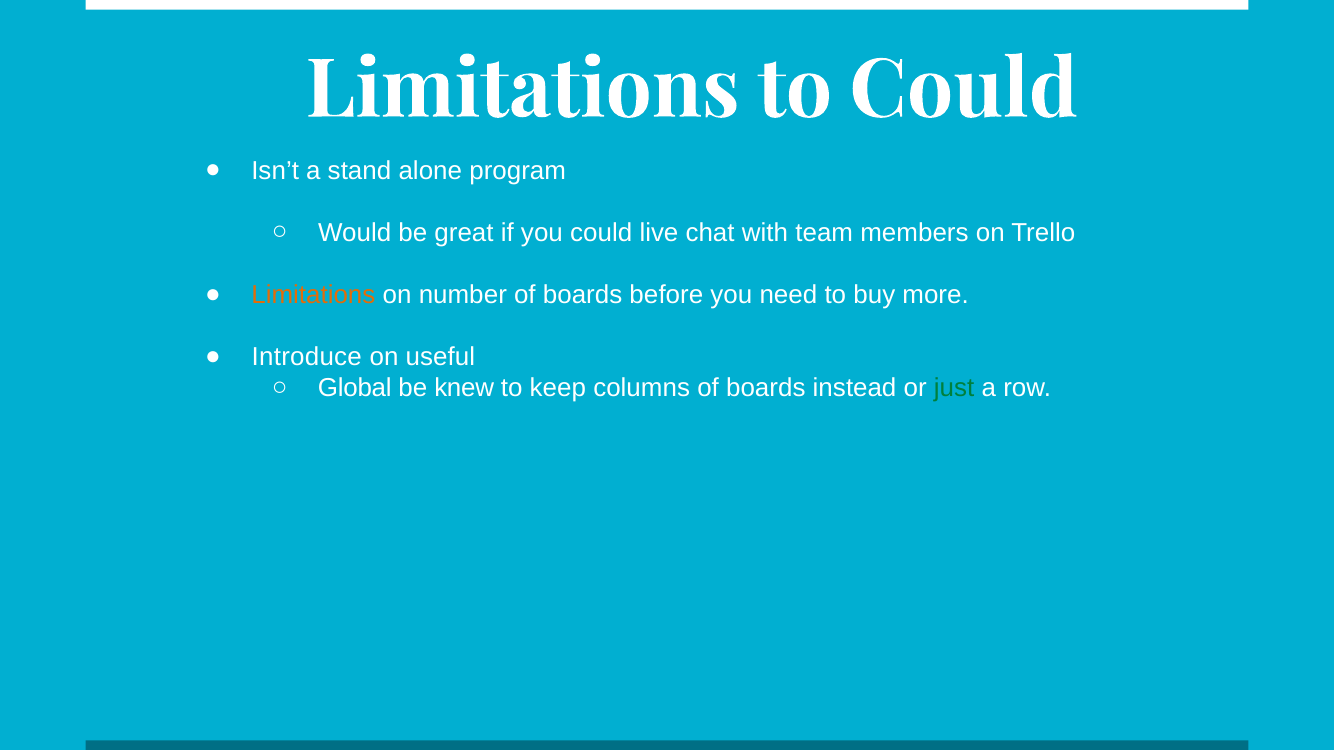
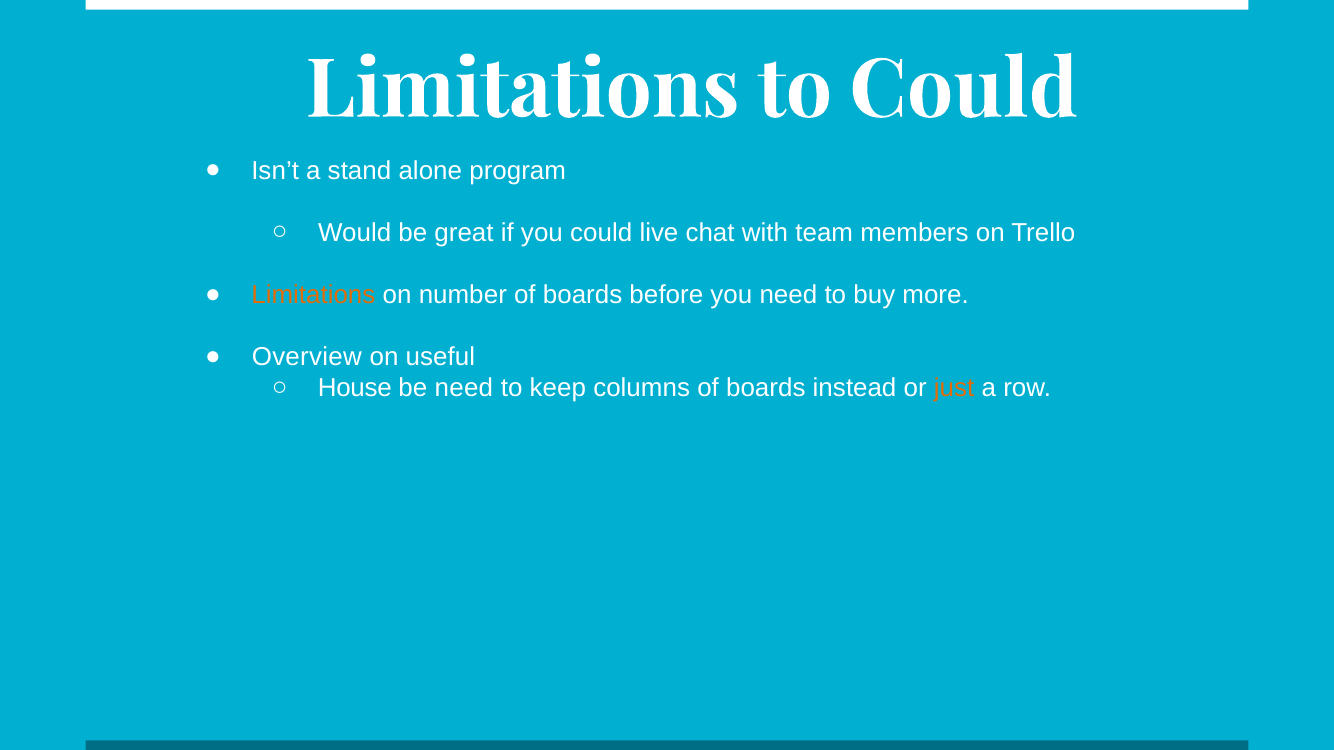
Introduce: Introduce -> Overview (307, 357)
Global: Global -> House (355, 389)
be knew: knew -> need (464, 389)
just colour: green -> orange (954, 389)
